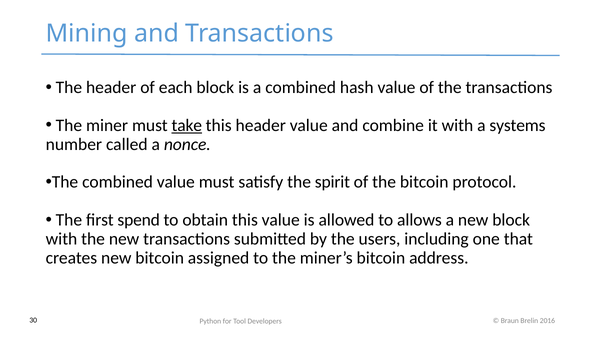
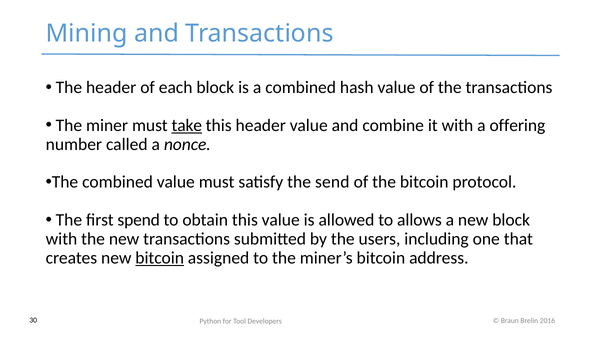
systems: systems -> offering (517, 125)
spirit: spirit -> send (332, 182)
bitcoin underline: none -> present (160, 258)
